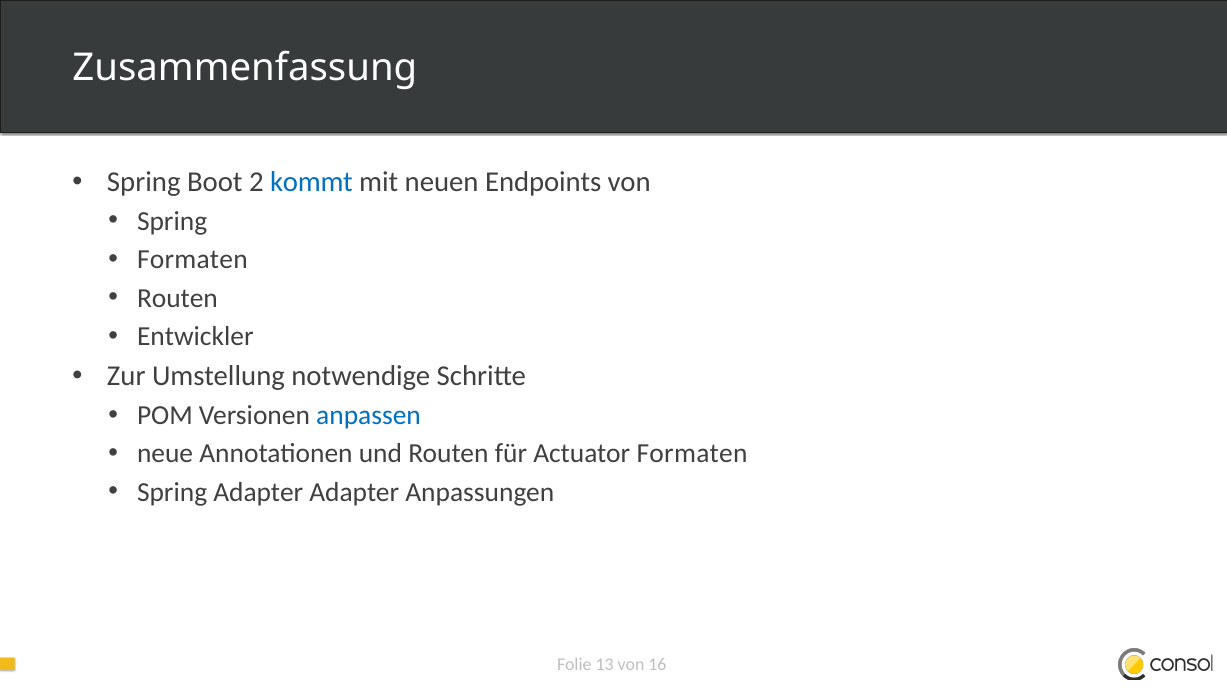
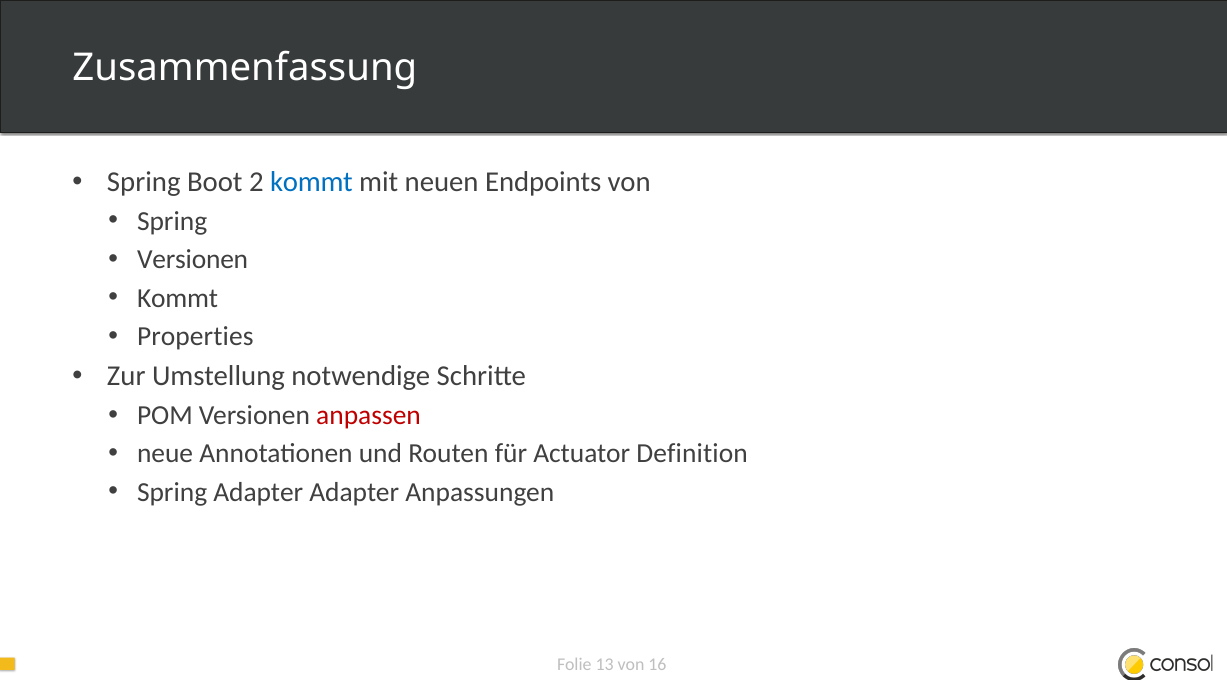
Formaten: Formaten -> Versionen (193, 260)
Routen: Routen -> Kommt (177, 298)
Entwickler: Entwickler -> Properties (195, 337)
anpassen colour: blue -> red (369, 416)
Actuator Formaten: Formaten -> Definition (692, 454)
